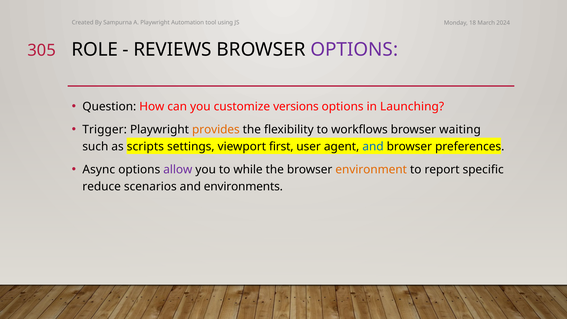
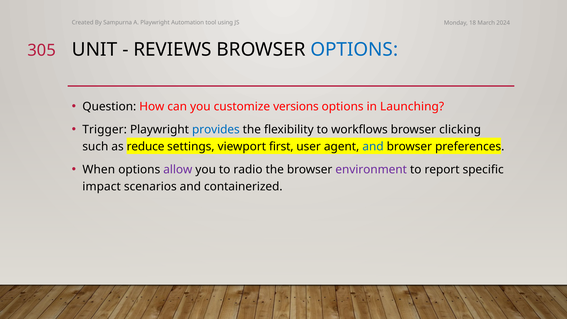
ROLE: ROLE -> UNIT (95, 50)
OPTIONS colour: purple -> blue (354, 50)
provides colour: orange -> blue (216, 130)
waiting: waiting -> clicking (460, 130)
scripts: scripts -> reduce (146, 147)
Async: Async -> When (99, 169)
while: while -> radio (248, 169)
environment colour: orange -> purple (371, 169)
reduce: reduce -> impact (102, 186)
environments: environments -> containerized (243, 186)
